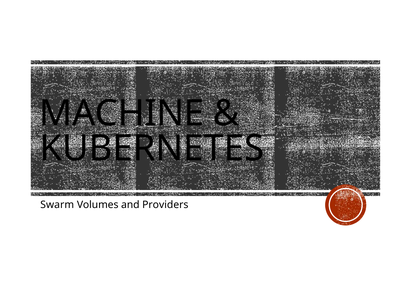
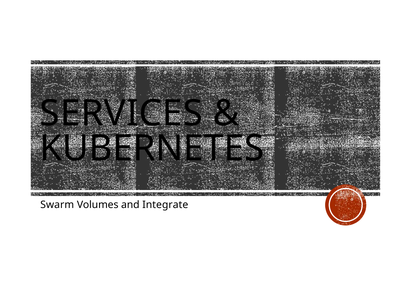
MACHINE: MACHINE -> SERVICES (121, 114)
Providers: Providers -> Integrate (165, 205)
